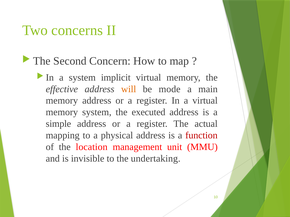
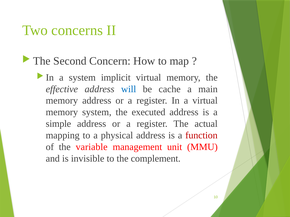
will colour: orange -> blue (129, 89)
mode: mode -> cache (170, 89)
location: location -> variable (92, 147)
undertaking: undertaking -> complement (156, 159)
